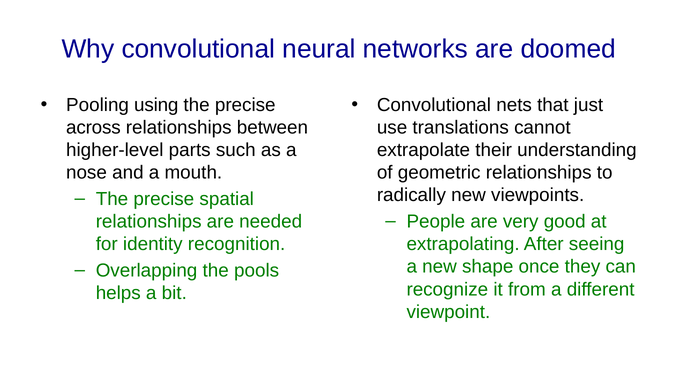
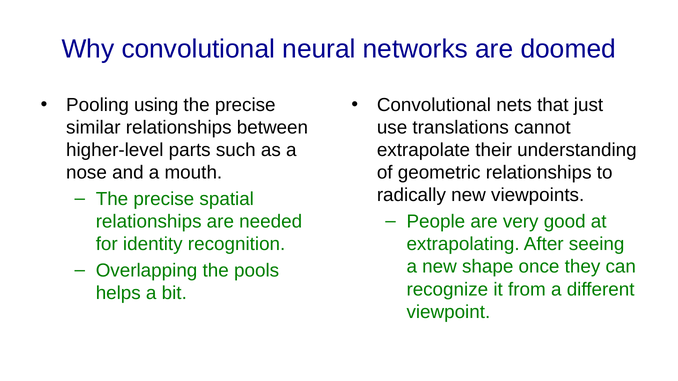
across: across -> similar (93, 128)
